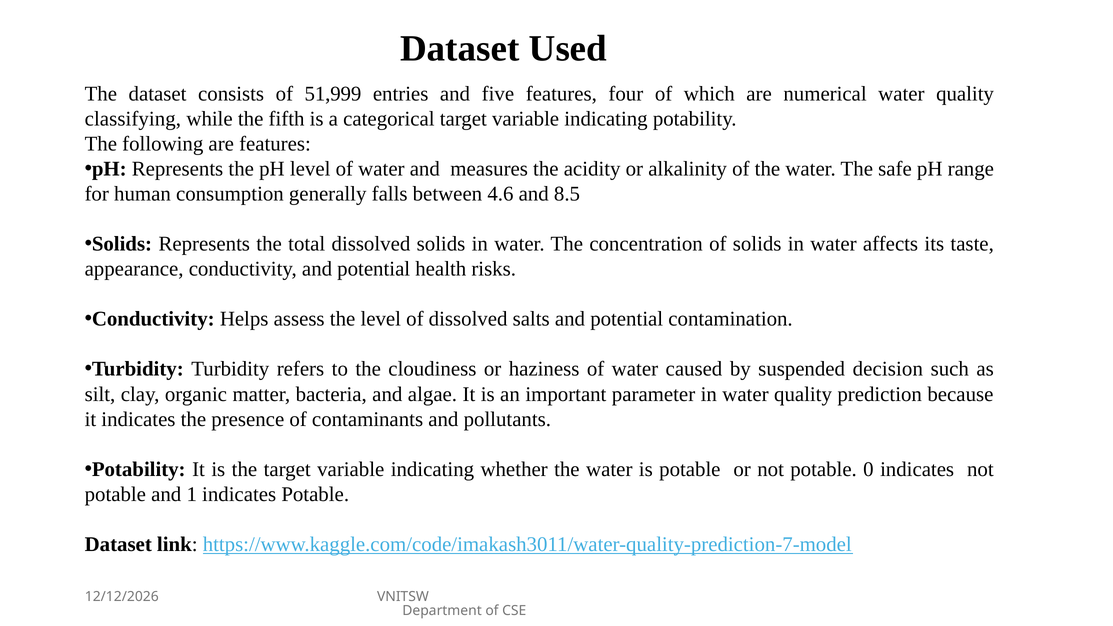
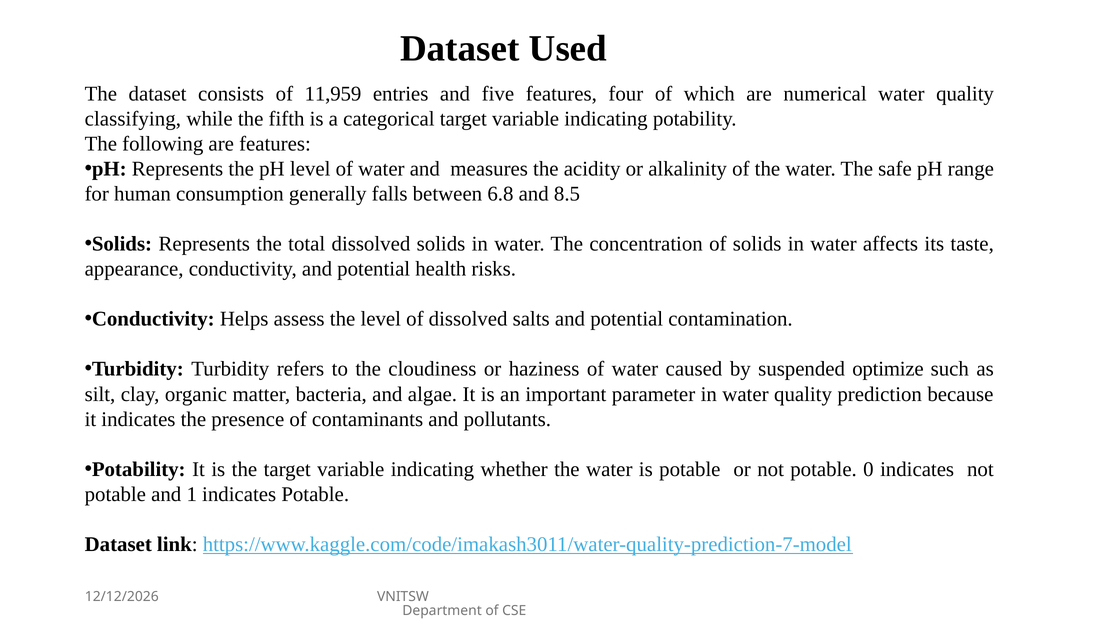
51,999: 51,999 -> 11,959 (333, 94)
4.6: 4.6 -> 6.8 (500, 194)
decision: decision -> optimize (888, 369)
